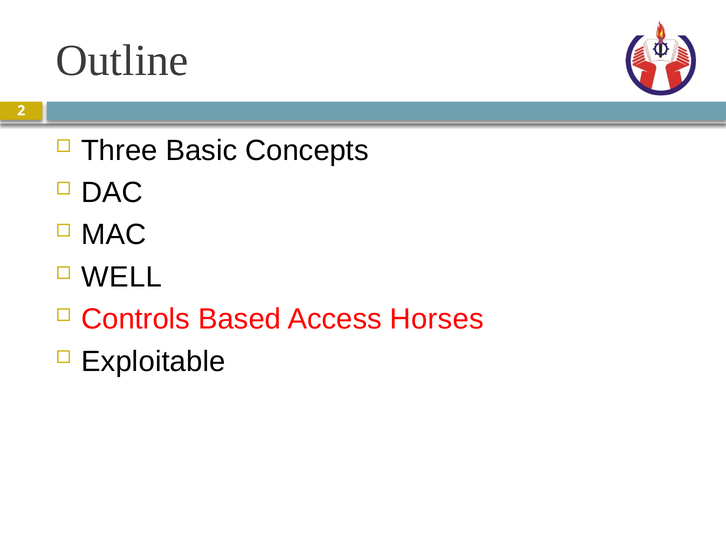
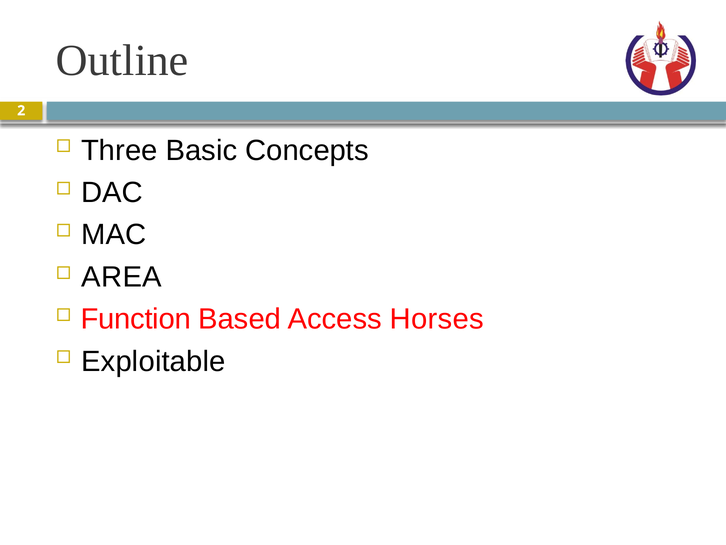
WELL: WELL -> AREA (122, 277)
Controls: Controls -> Function (136, 319)
